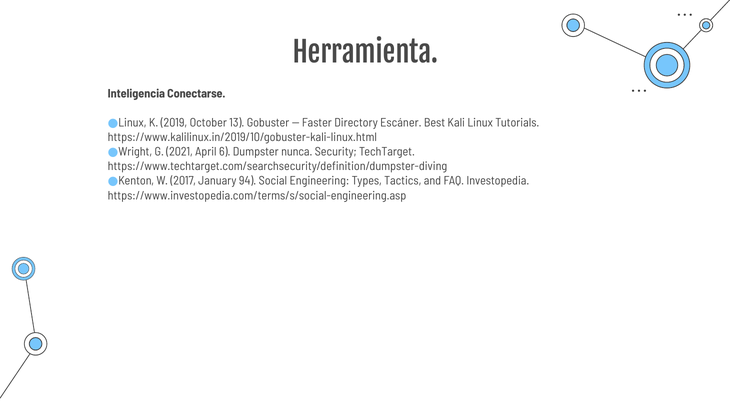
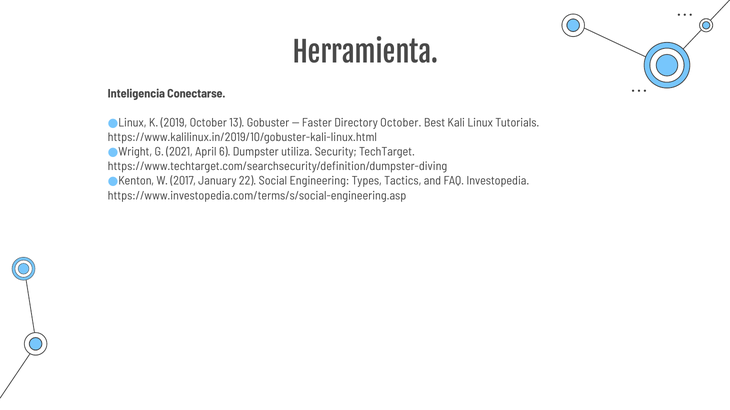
Directory Escáner: Escáner -> October (401, 123)
nunca: nunca -> utiliza (297, 152)
94: 94 -> 22 (248, 181)
